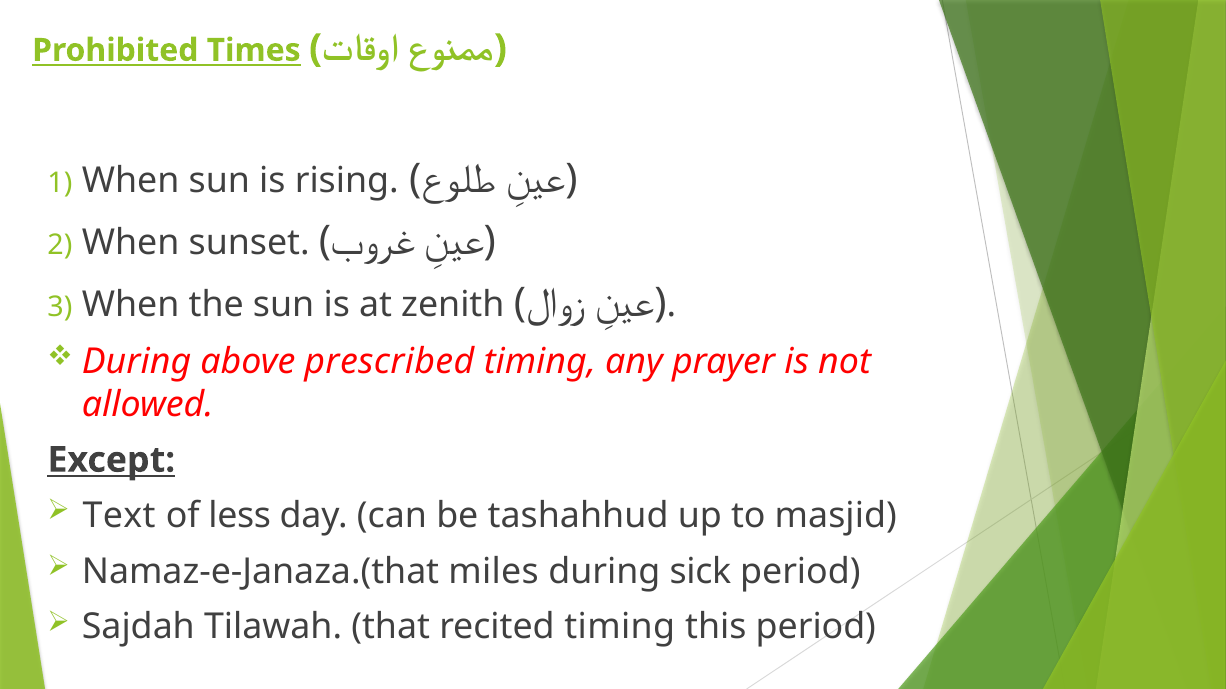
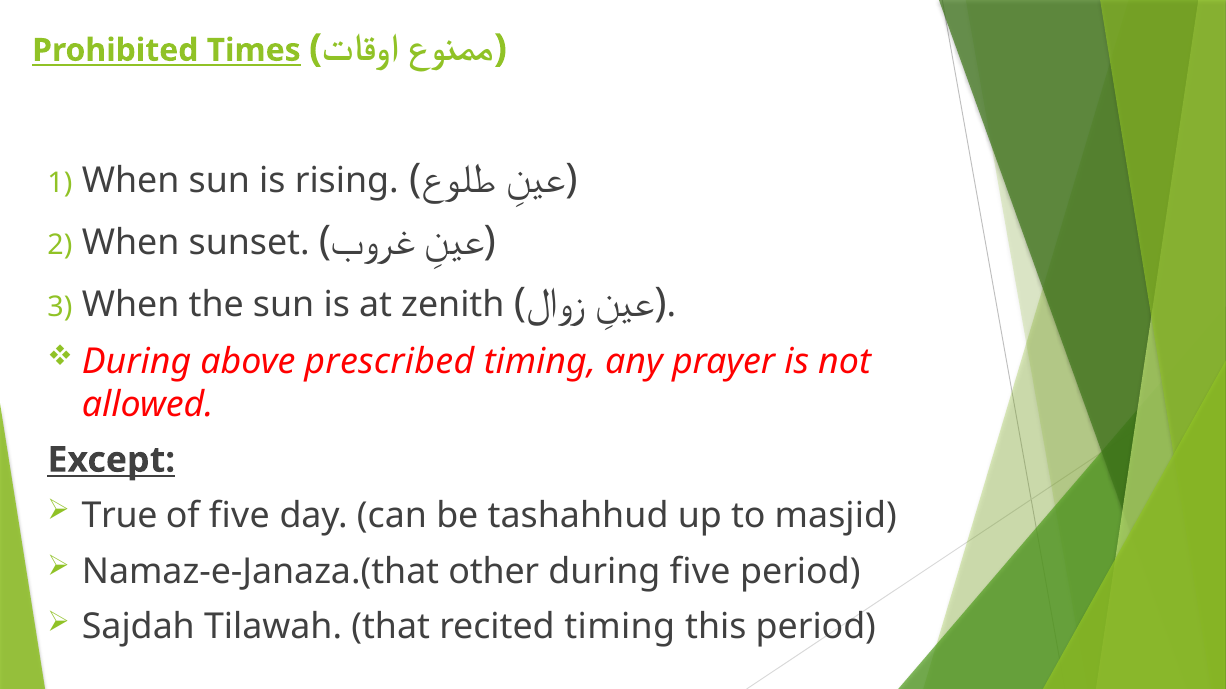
Text: Text -> True (120, 516)
of less: less -> five (239, 516)
miles: miles -> other (494, 572)
during sick: sick -> five (700, 572)
